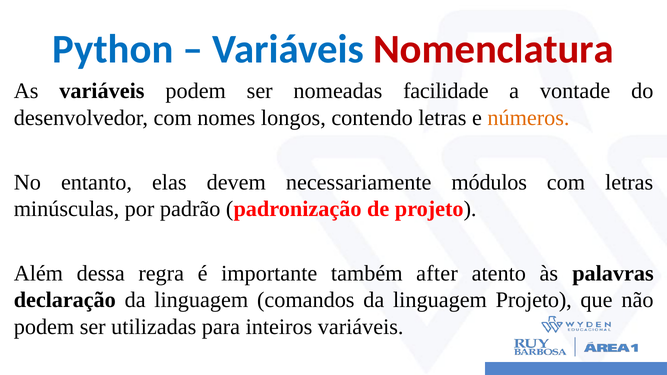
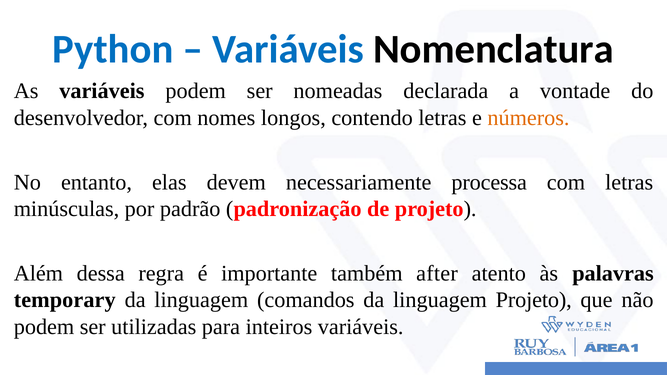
Nomenclatura colour: red -> black (494, 49)
facilidade: facilidade -> declarada (446, 91)
módulos: módulos -> processa (489, 182)
declaração: declaração -> temporary (65, 300)
